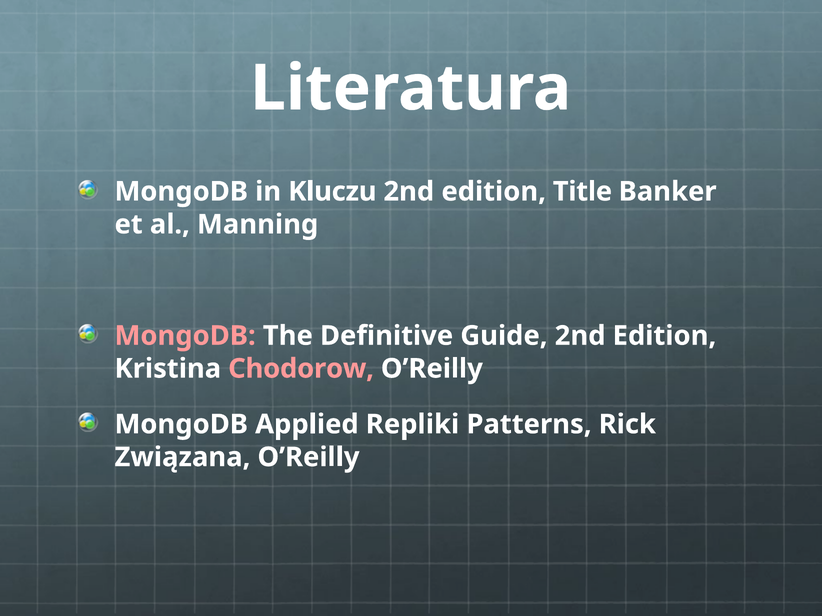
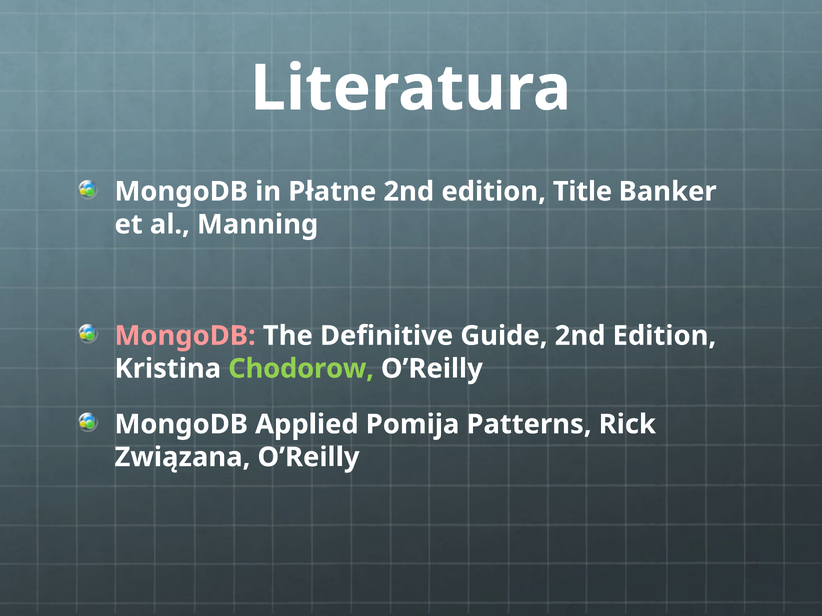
Kluczu: Kluczu -> Płatne (332, 192)
Chodorow colour: pink -> light green (301, 369)
Repliki: Repliki -> Pomija (413, 425)
